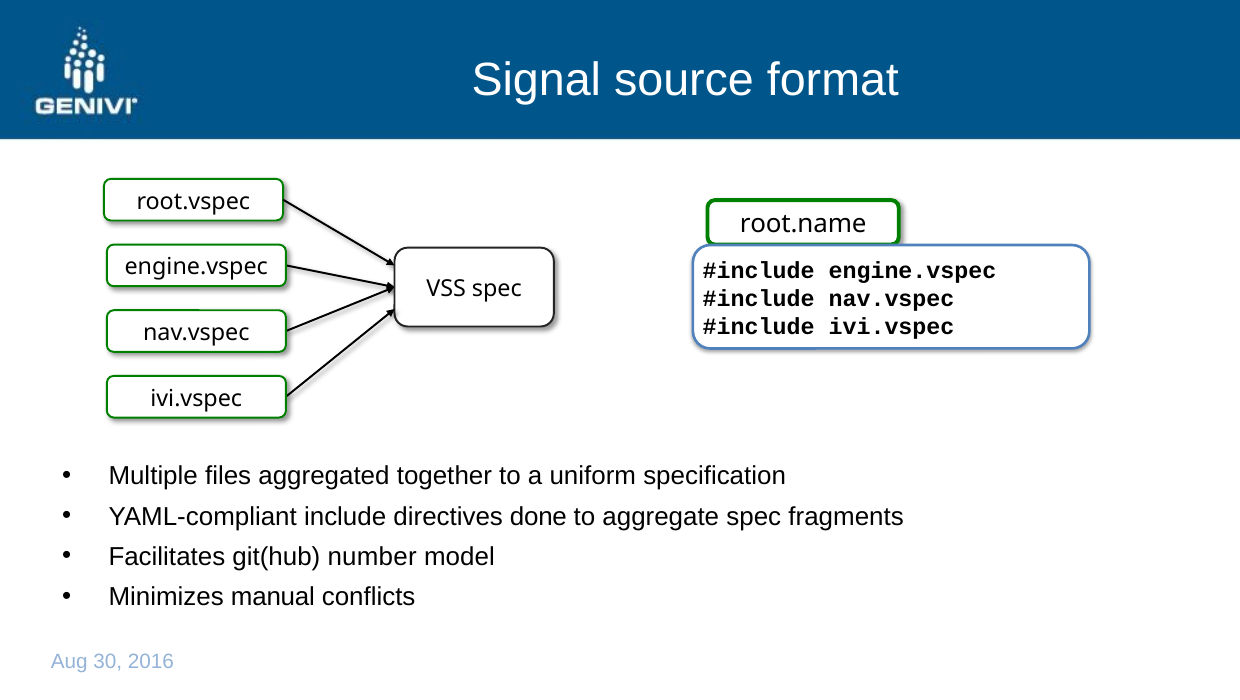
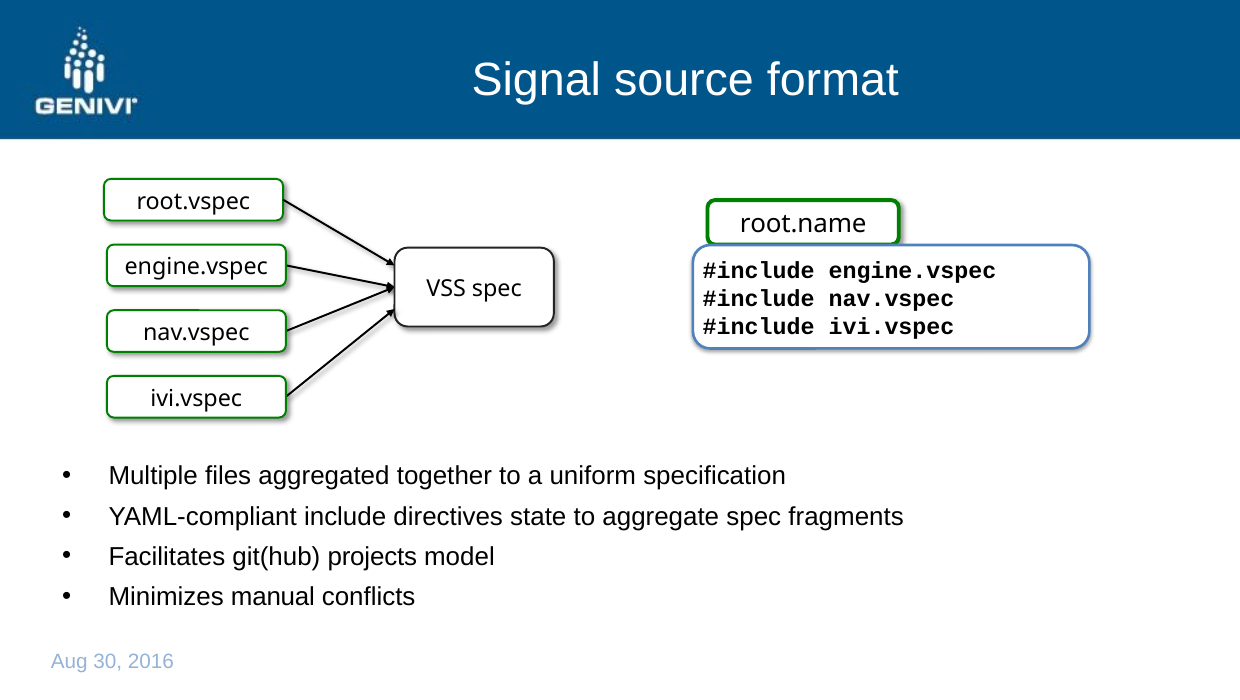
done: done -> state (538, 516)
number: number -> projects (372, 557)
